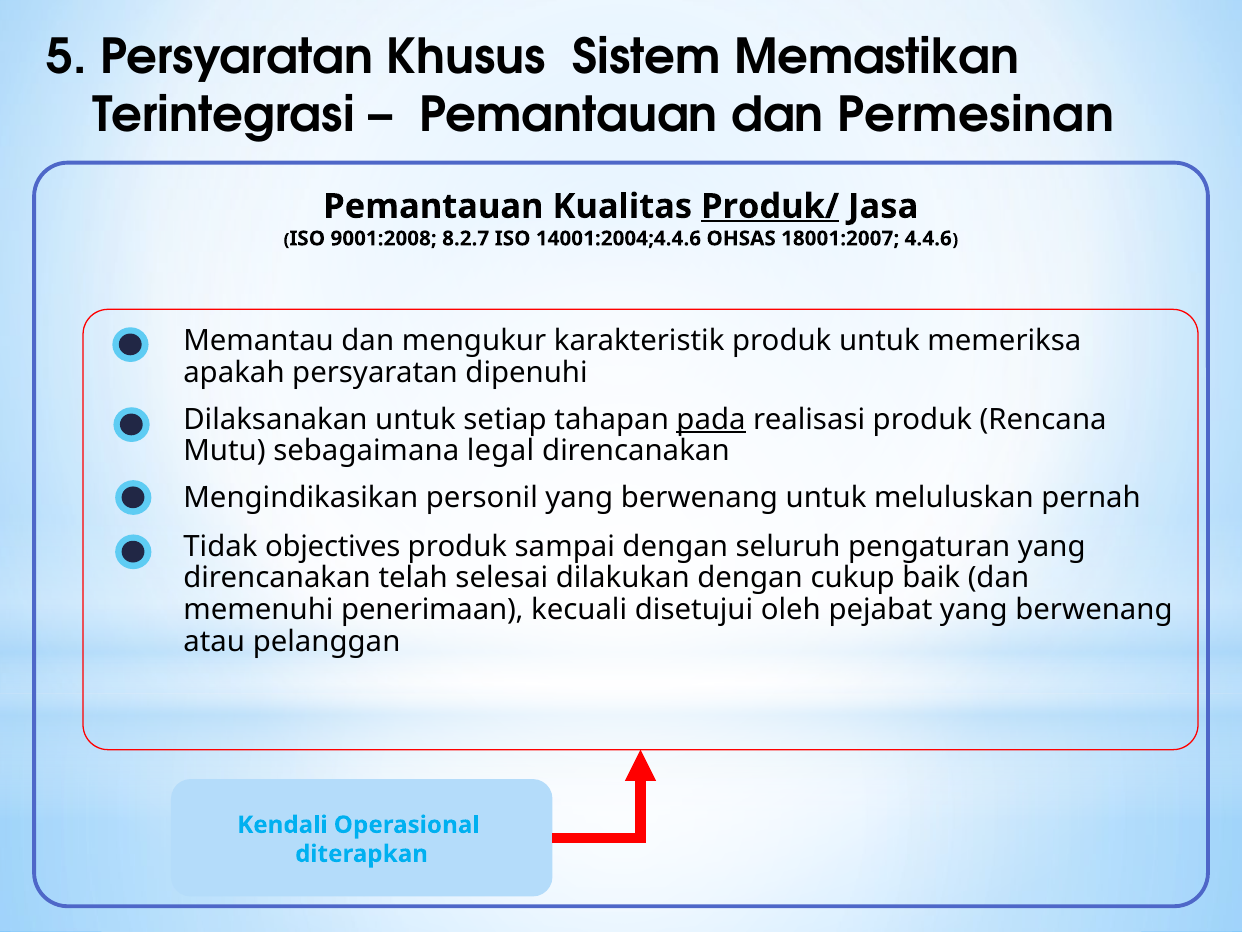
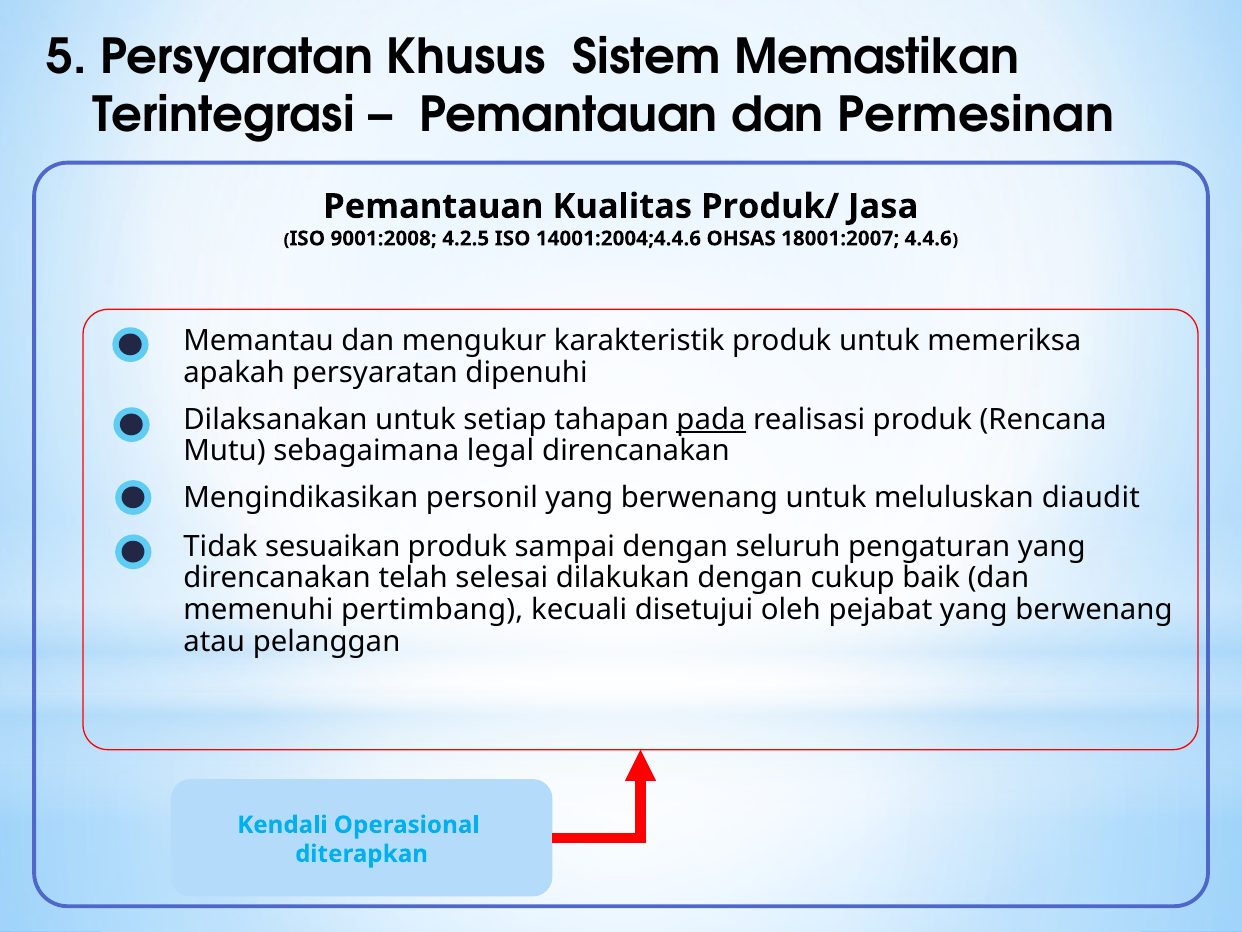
Produk/ underline: present -> none (770, 206)
8.2.7: 8.2.7 -> 4.2.5 (466, 238)
pernah: pernah -> diaudit (1091, 497)
objectives: objectives -> sesuaikan (333, 546)
penerimaan: penerimaan -> pertimbang (432, 610)
